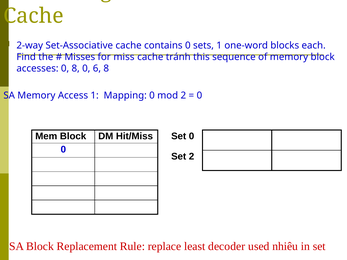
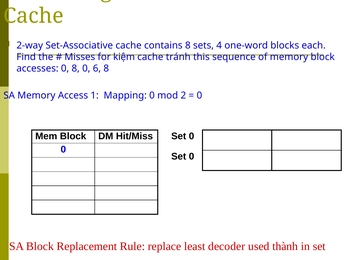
contains 0: 0 -> 8 (188, 45)
sets 1: 1 -> 4 (219, 45)
miss: miss -> kiệm (124, 57)
2: 2 -> 0 (192, 157)
nhiêu: nhiêu -> thành (285, 247)
